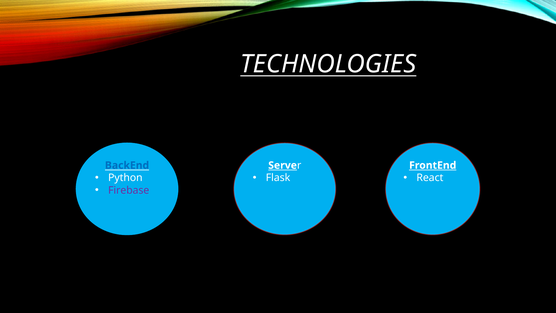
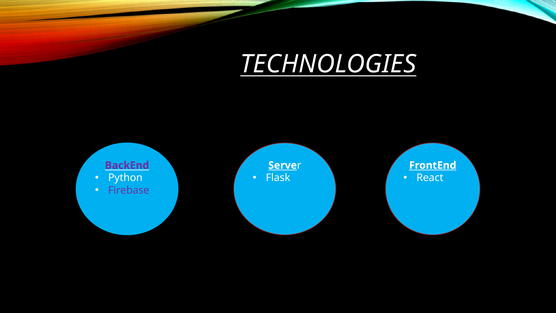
BackEnd colour: blue -> purple (127, 165)
